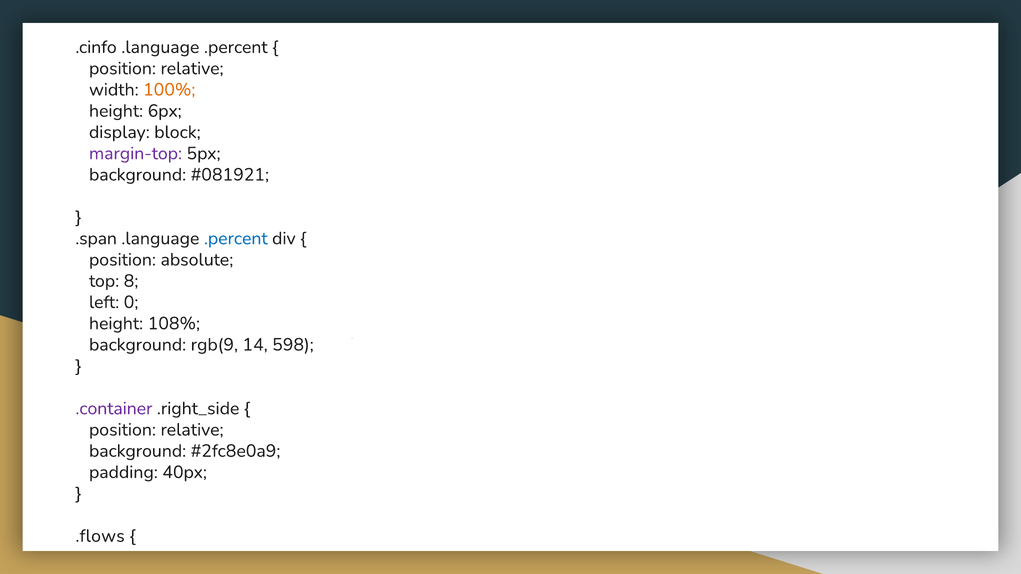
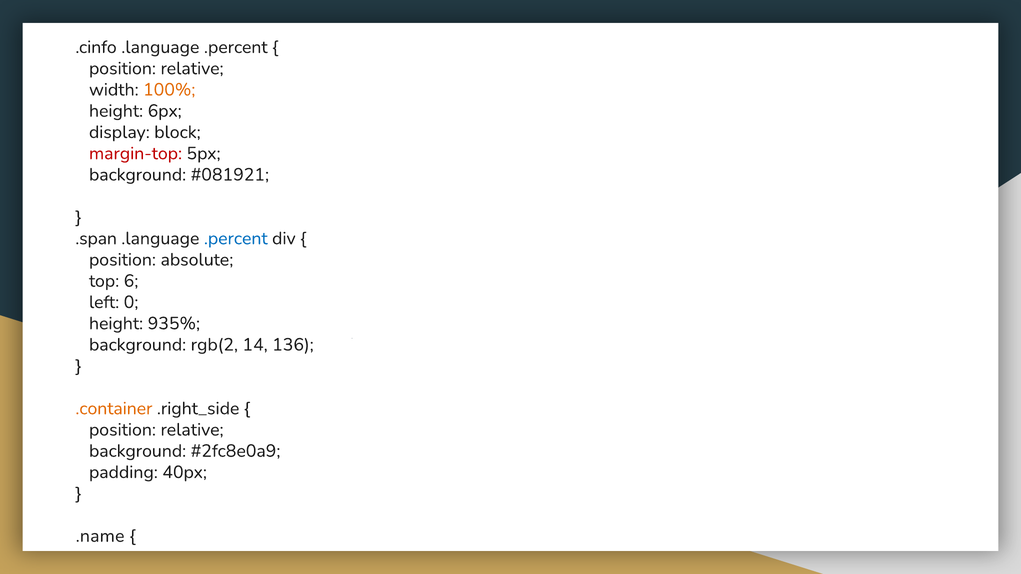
margin-top colour: purple -> red (136, 153)
8: 8 -> 6 (131, 281)
108%: 108% -> 935% (174, 324)
rgb(9: rgb(9 -> rgb(2 (214, 345)
598: 598 -> 136 (293, 345)
.container colour: purple -> orange (114, 409)
.flows: .flows -> .name (100, 536)
